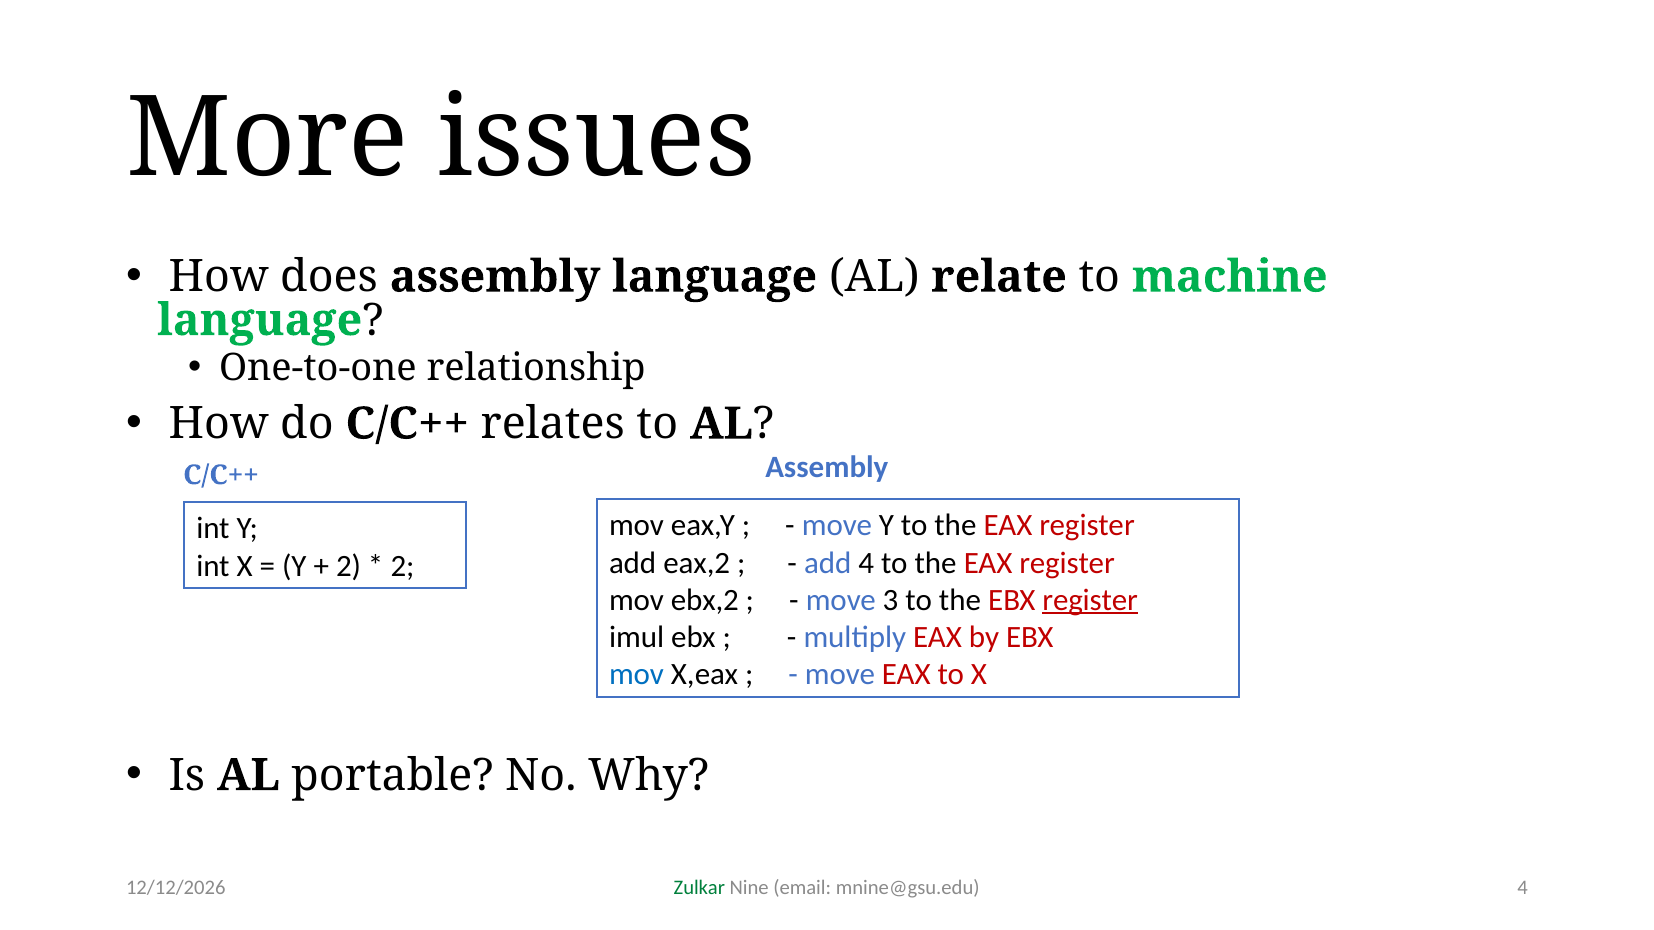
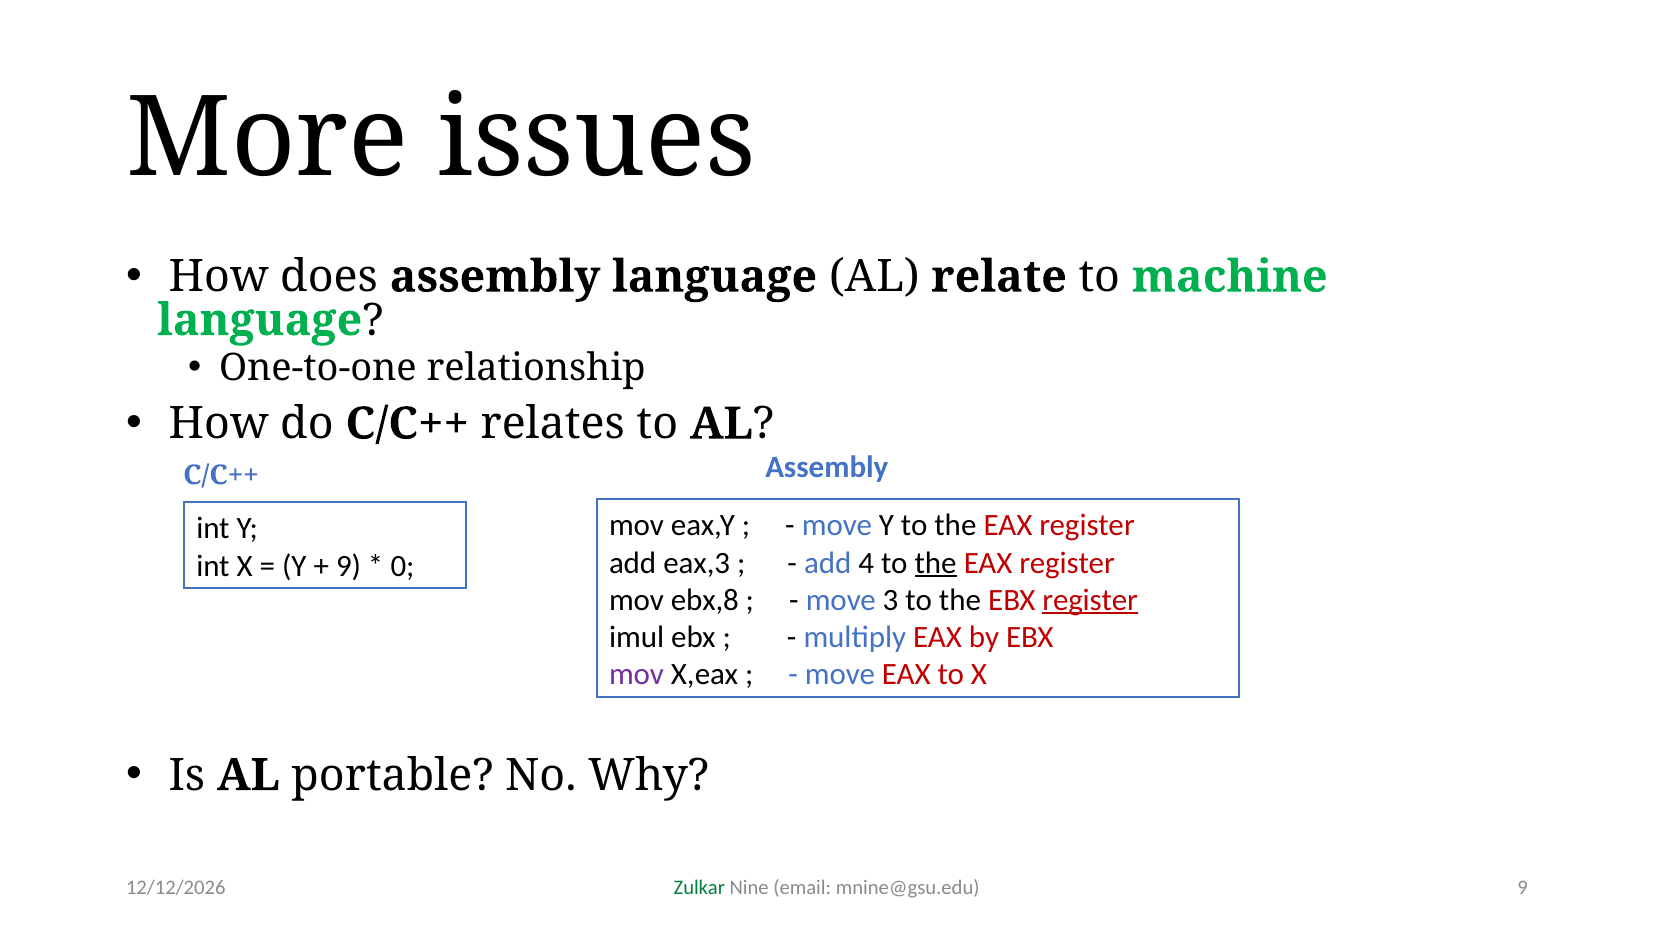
eax,2: eax,2 -> eax,3 (697, 563)
the underline: none -> present (936, 563)
2: 2 -> 9 (349, 566)
2: 2 -> 0 (402, 566)
ebx,2: ebx,2 -> ebx,8 (705, 600)
mov colour: blue -> purple (636, 675)
mnine@gsu.edu 4: 4 -> 9 (1523, 888)
